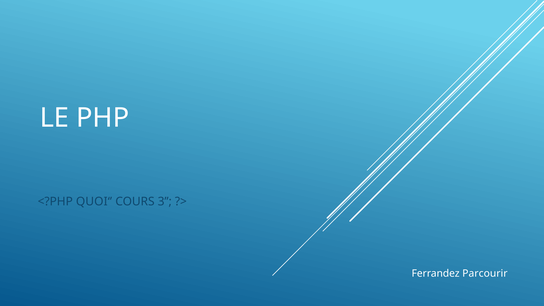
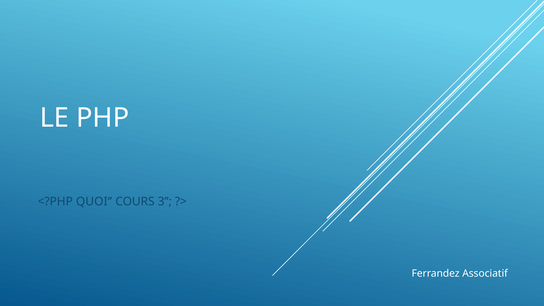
Parcourir: Parcourir -> Associatif (485, 273)
